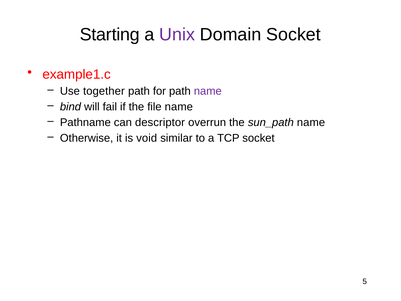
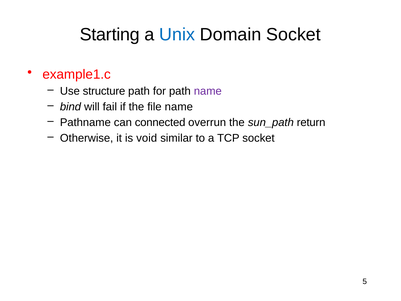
Unix colour: purple -> blue (177, 35)
together: together -> structure (104, 91)
descriptor: descriptor -> connected (160, 122)
sun_path name: name -> return (311, 122)
